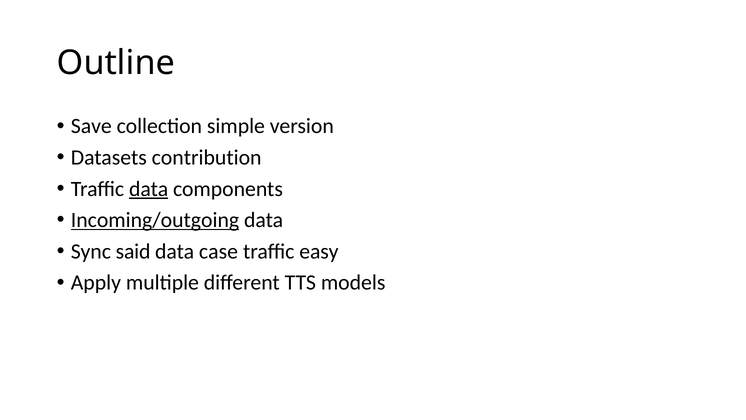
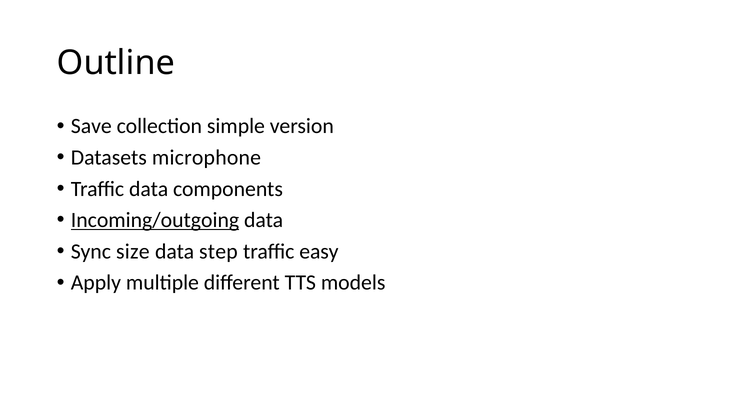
contribution: contribution -> microphone (206, 157)
data underline: present -> none (149, 189)
said: said -> size (133, 251)
case: case -> step (218, 251)
